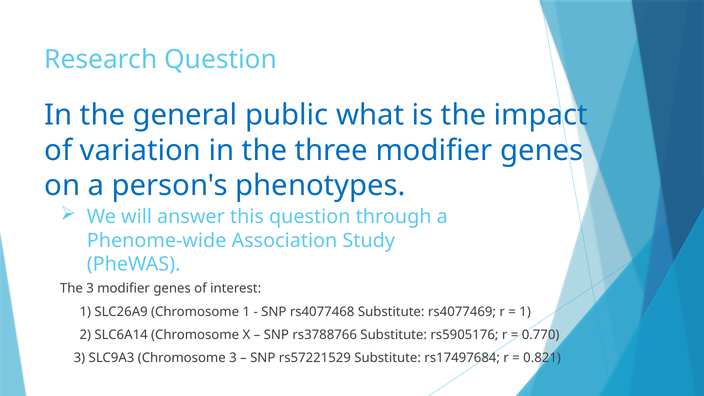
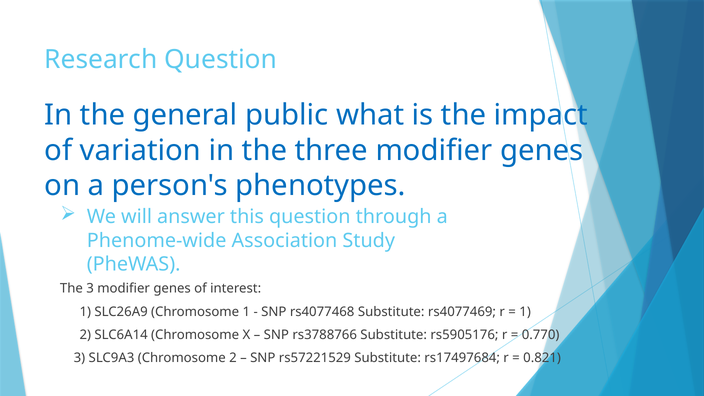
Chromosome 3: 3 -> 2 (233, 358)
